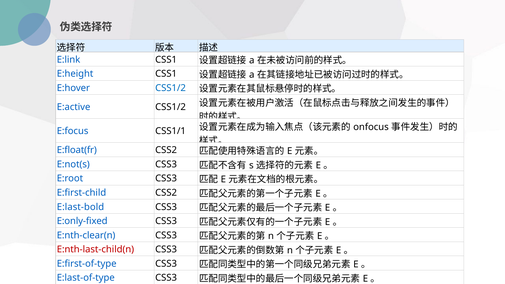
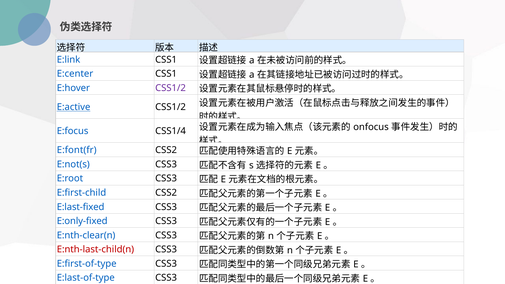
E:height: E:height -> E:center (75, 74)
CSS1/2 colour: blue -> purple (171, 88)
E:active underline: none -> present (74, 107)
CSS1/1: CSS1/1 -> CSS1/4 (171, 131)
E:float(fr: E:float(fr -> E:font(fr (77, 150)
E:last-bold: E:last-bold -> E:last-fixed (81, 207)
